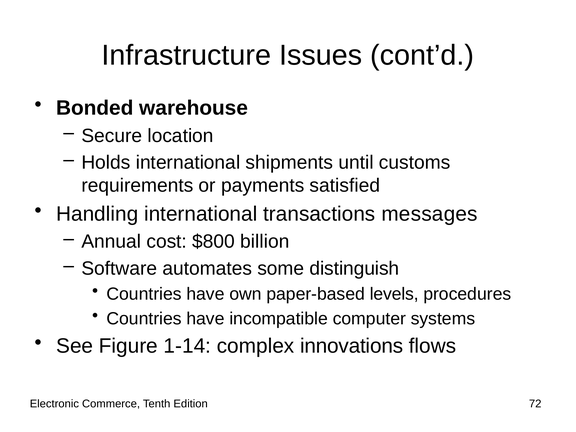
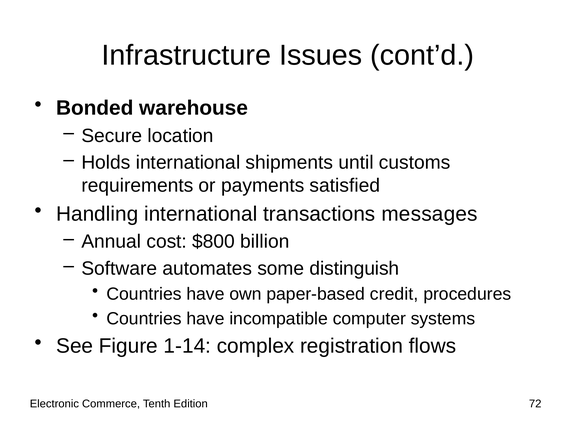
levels: levels -> credit (394, 294)
innovations: innovations -> registration (352, 346)
